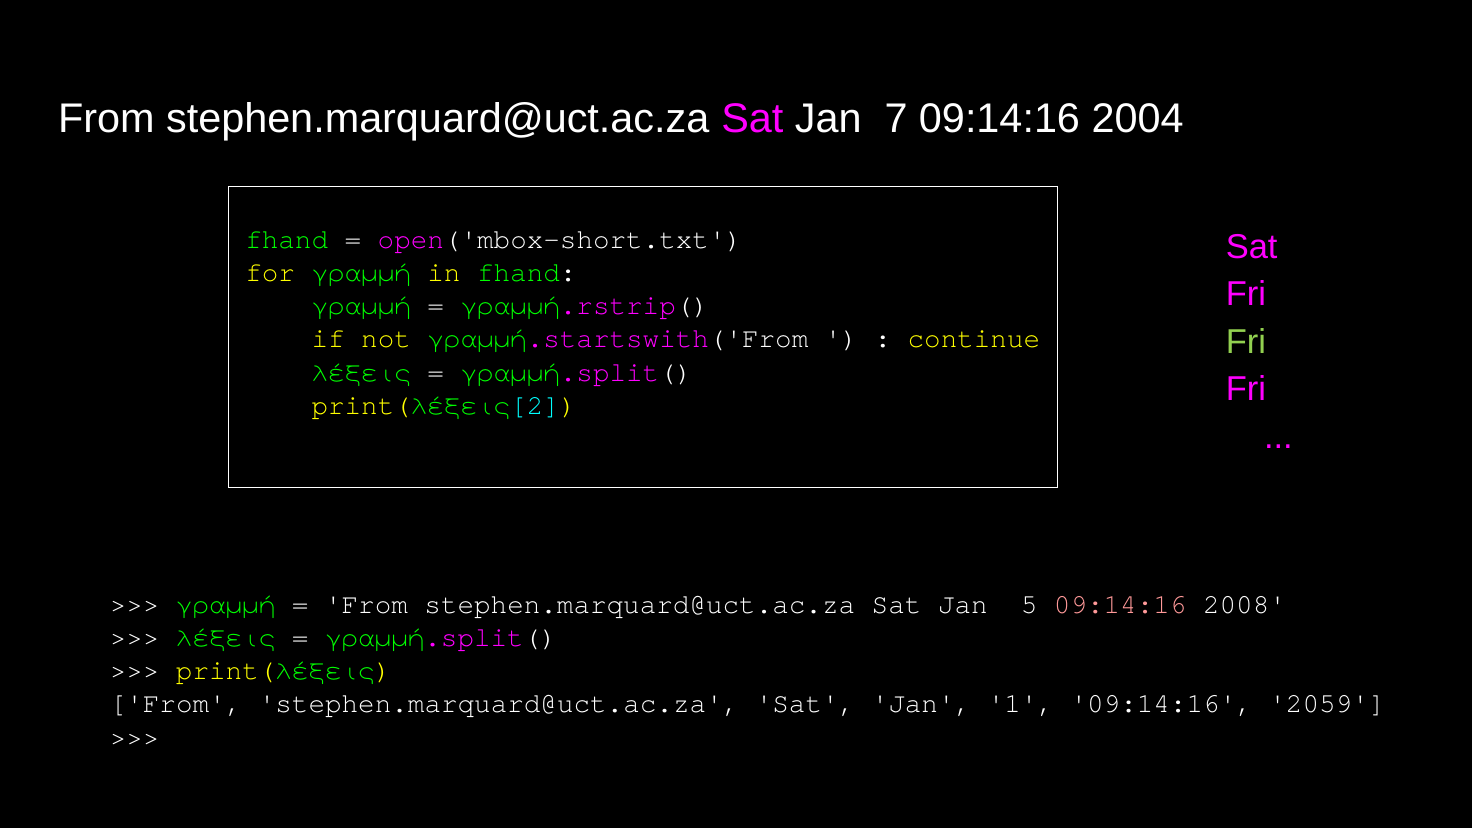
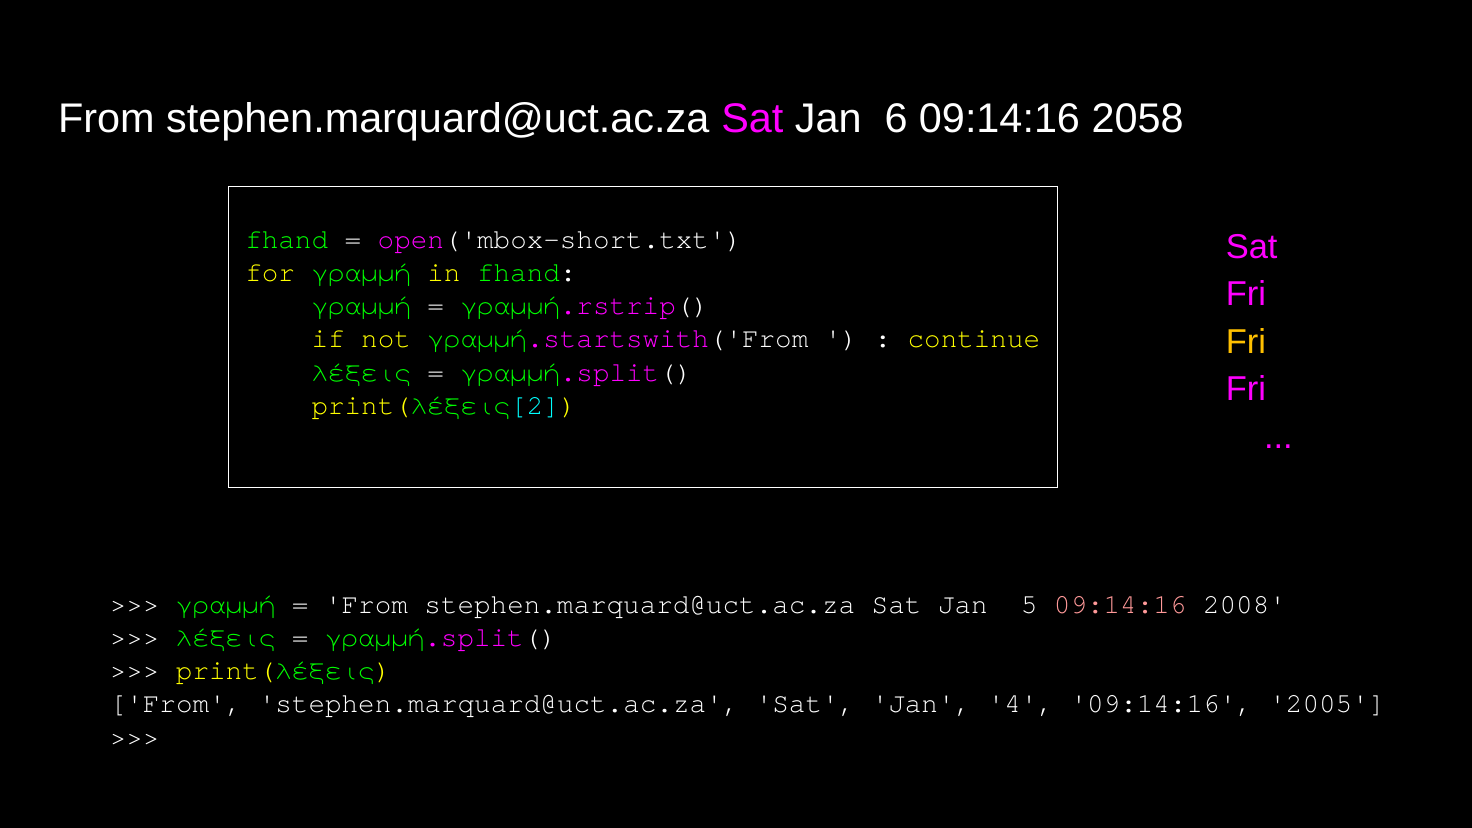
7: 7 -> 6 (896, 119)
2004: 2004 -> 2058 (1138, 119)
Fri colour: light green -> yellow (1246, 342)
1: 1 -> 4 (1021, 704)
2059: 2059 -> 2005 (1327, 704)
